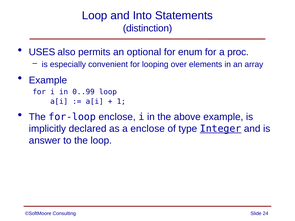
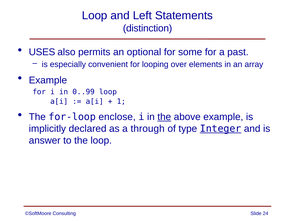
Into: Into -> Left (142, 16)
enum: enum -> some (190, 52)
proc: proc -> past (238, 52)
the underline: none -> present (164, 117)
a enclose: enclose -> through (148, 129)
